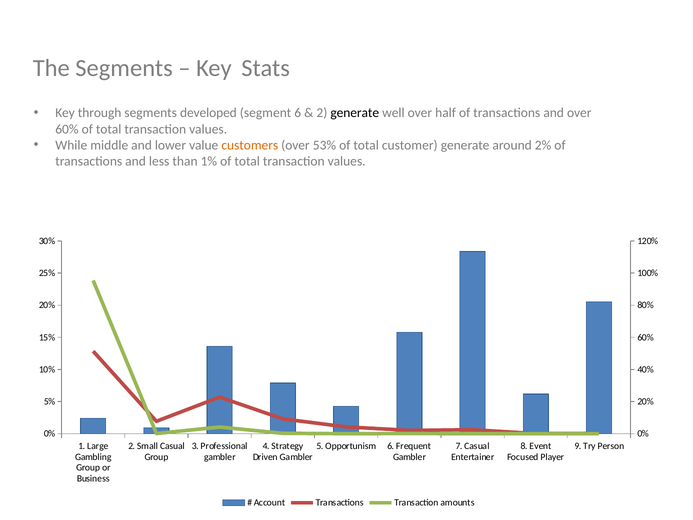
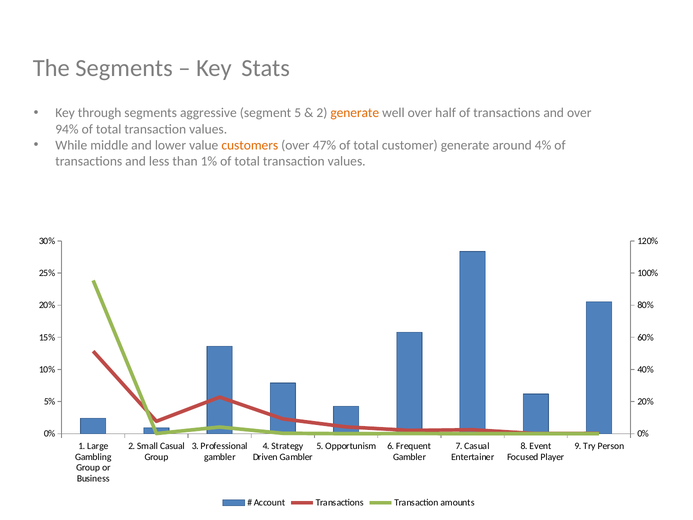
developed: developed -> aggressive (208, 113)
segment 6: 6 -> 5 (298, 113)
generate colour: black -> orange (355, 113)
60%: 60% -> 94% (67, 129)
53%: 53% -> 47% (324, 145)
2%: 2% -> 4% (543, 145)
